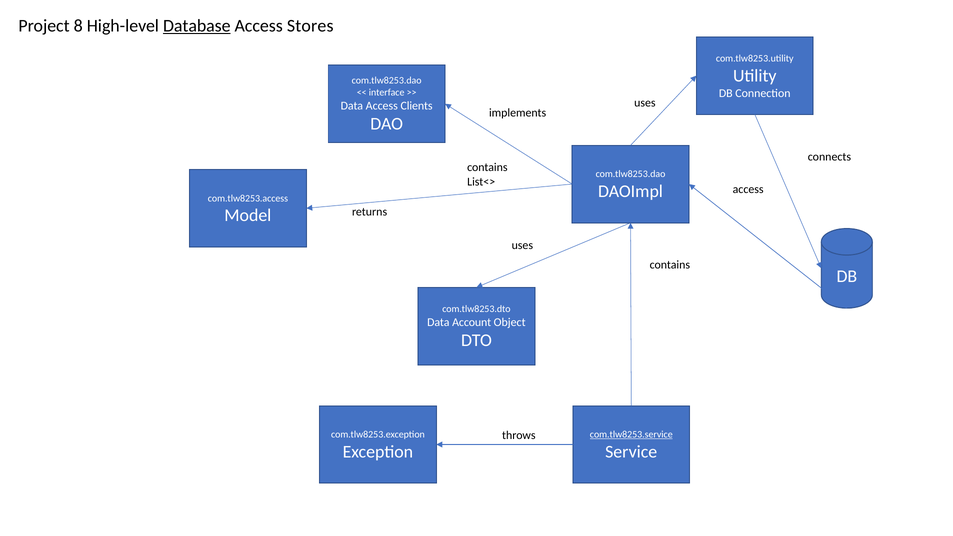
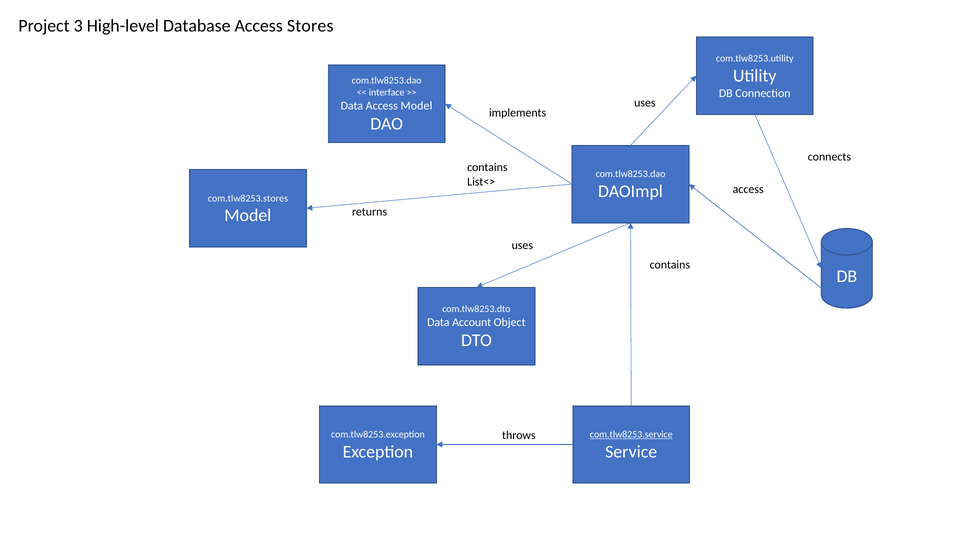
8: 8 -> 3 (78, 26)
Database underline: present -> none (197, 26)
Access Clients: Clients -> Model (416, 106)
com.tlw8253.access: com.tlw8253.access -> com.tlw8253.stores (248, 198)
